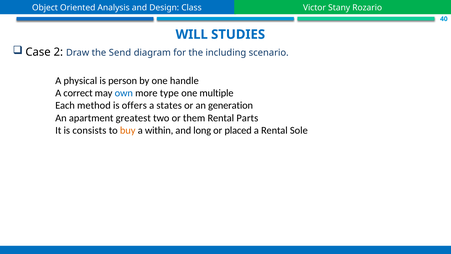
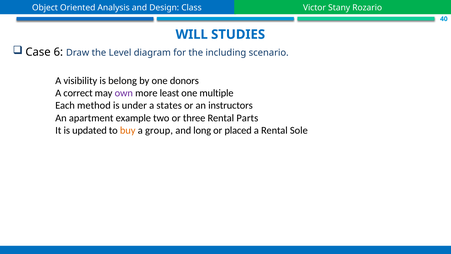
2: 2 -> 6 (58, 52)
Send: Send -> Level (120, 53)
physical: physical -> visibility (80, 81)
person: person -> belong (123, 81)
handle: handle -> donors (184, 81)
own colour: blue -> purple (124, 93)
type: type -> least (169, 93)
offers: offers -> under (134, 105)
generation: generation -> instructors (231, 105)
greatest: greatest -> example (133, 118)
them: them -> three (194, 118)
consists: consists -> updated (89, 130)
within: within -> group (159, 130)
